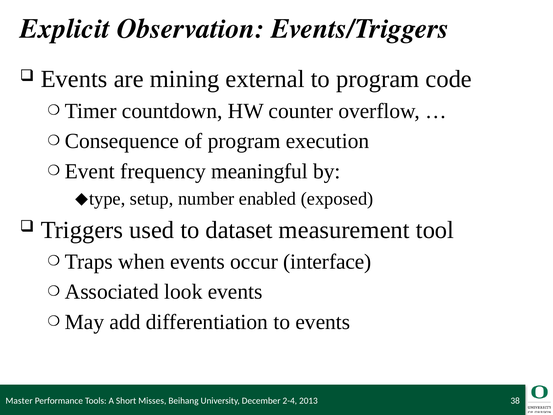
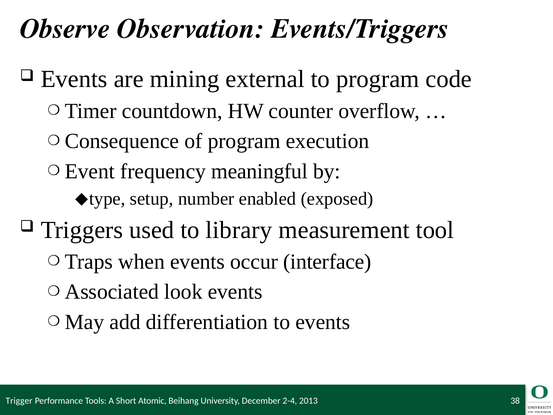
Explicit: Explicit -> Observe (65, 29)
dataset: dataset -> library (239, 230)
Master: Master -> Trigger (19, 401)
Misses: Misses -> Atomic (152, 401)
